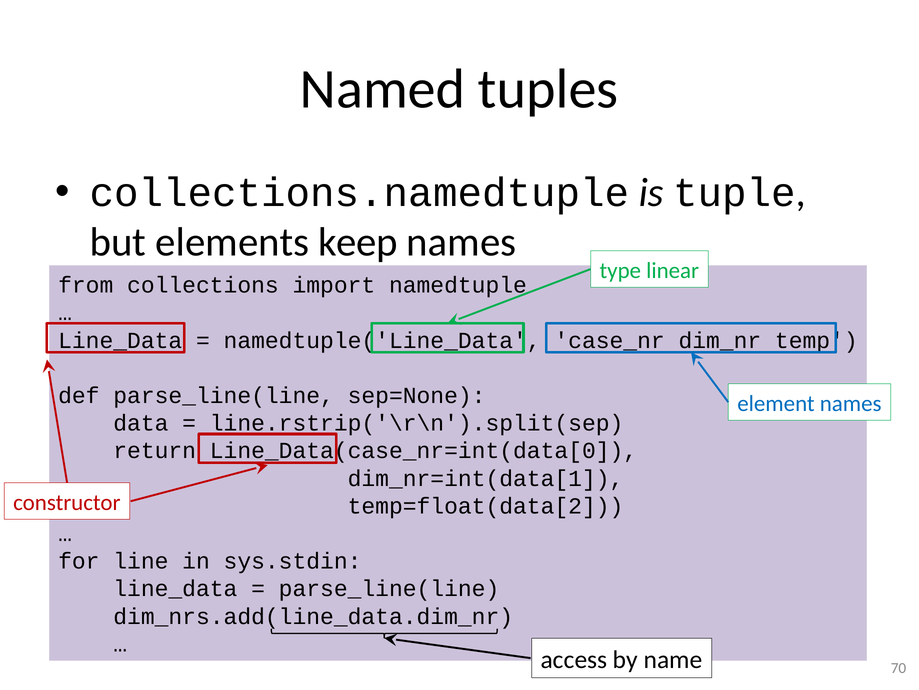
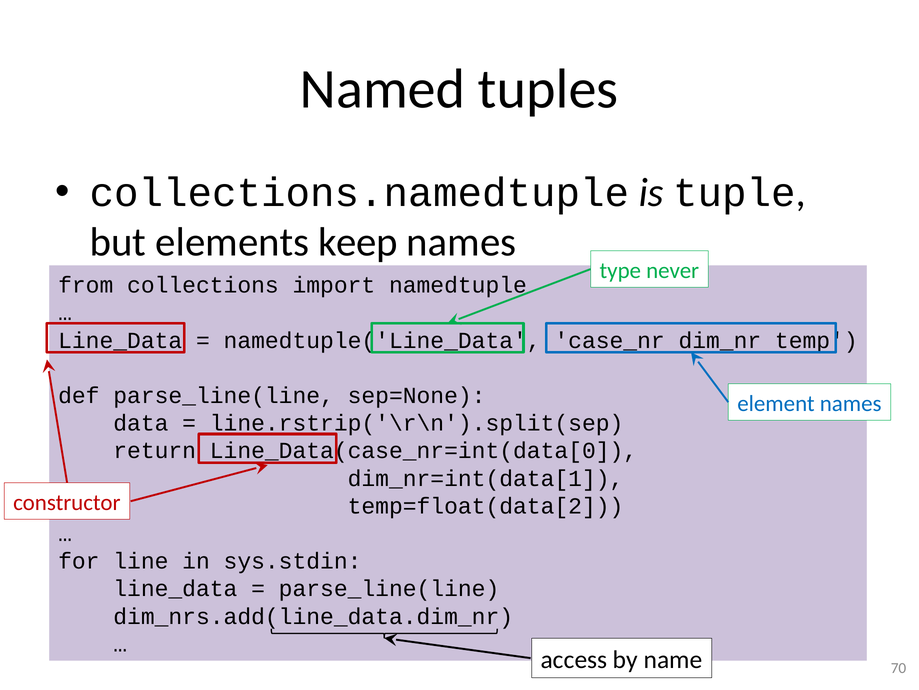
linear: linear -> never (673, 270)
